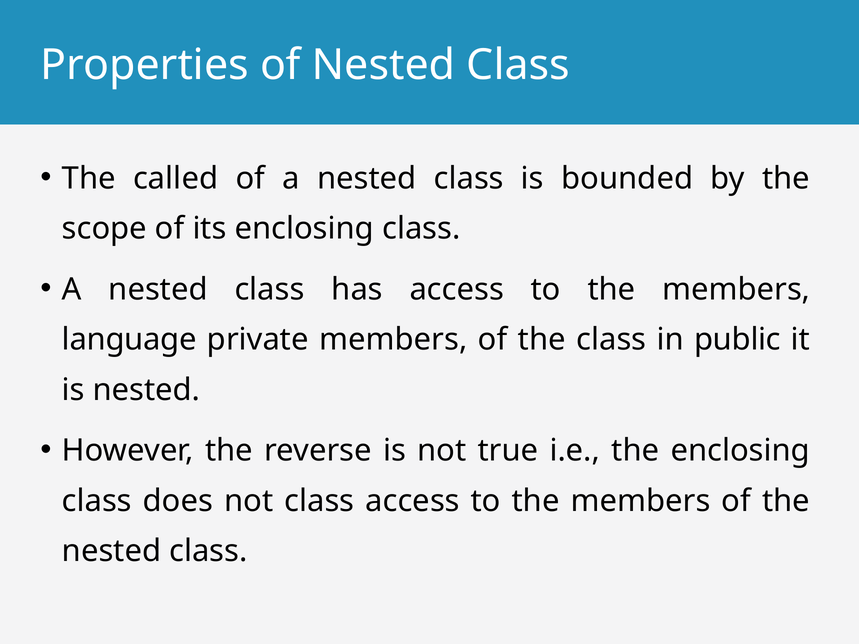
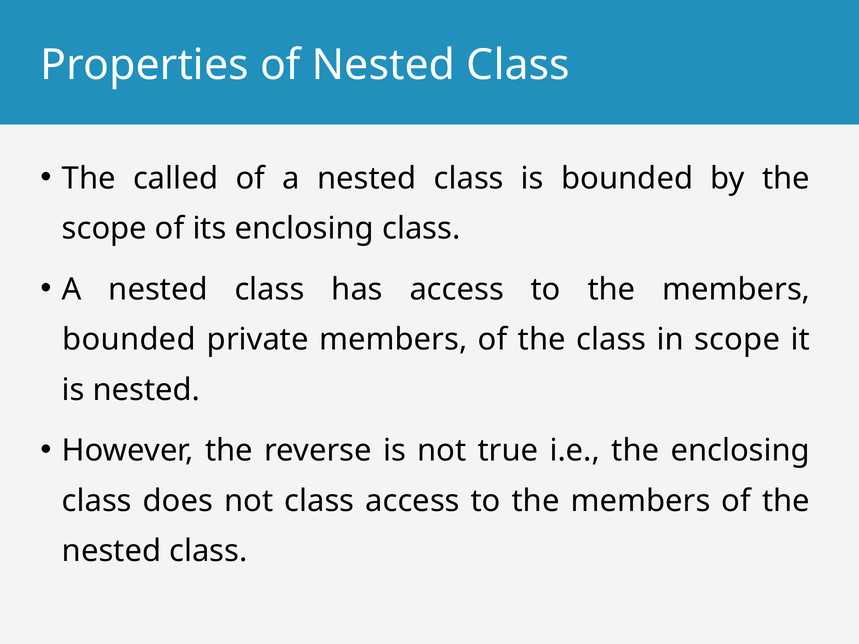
language: language -> bounded (129, 340)
in public: public -> scope (737, 340)
